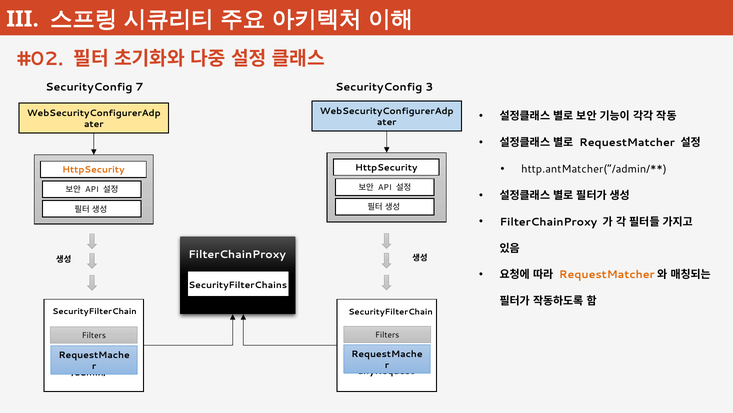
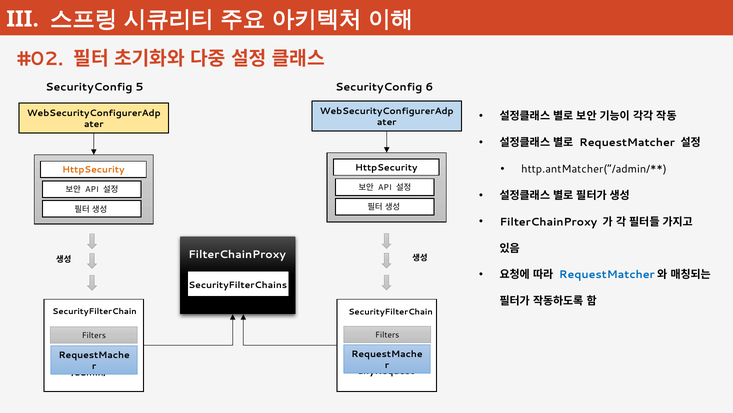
7: 7 -> 5 (139, 87)
3: 3 -> 6 (429, 87)
RequestMatcher colour: orange -> blue (607, 274)
